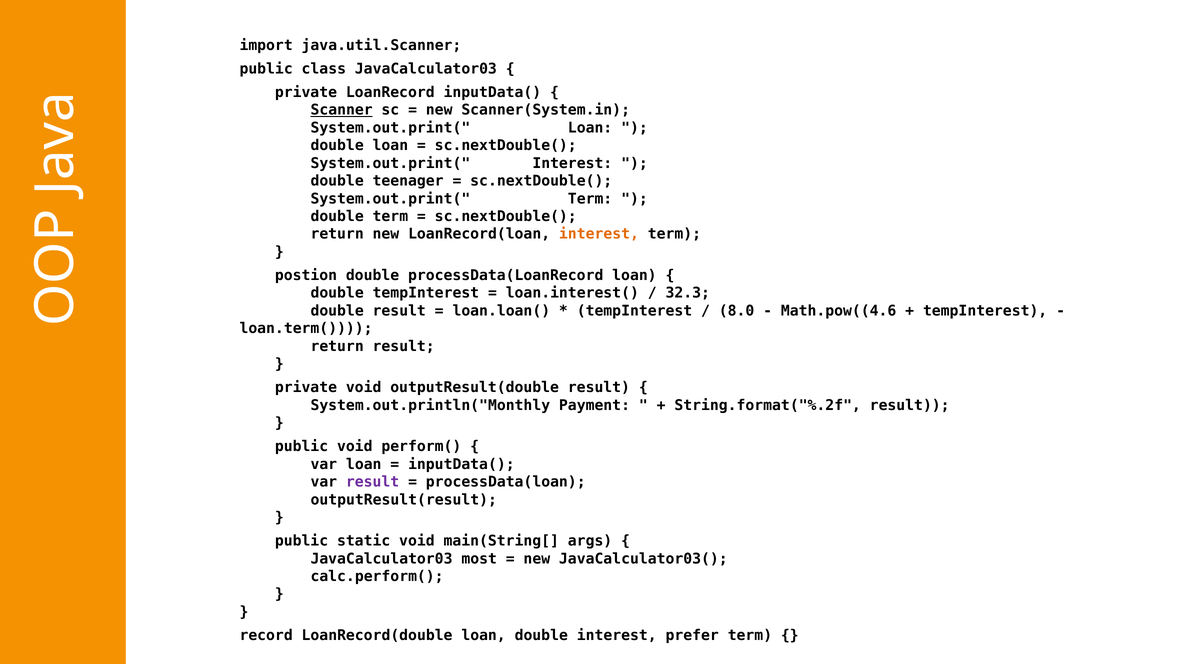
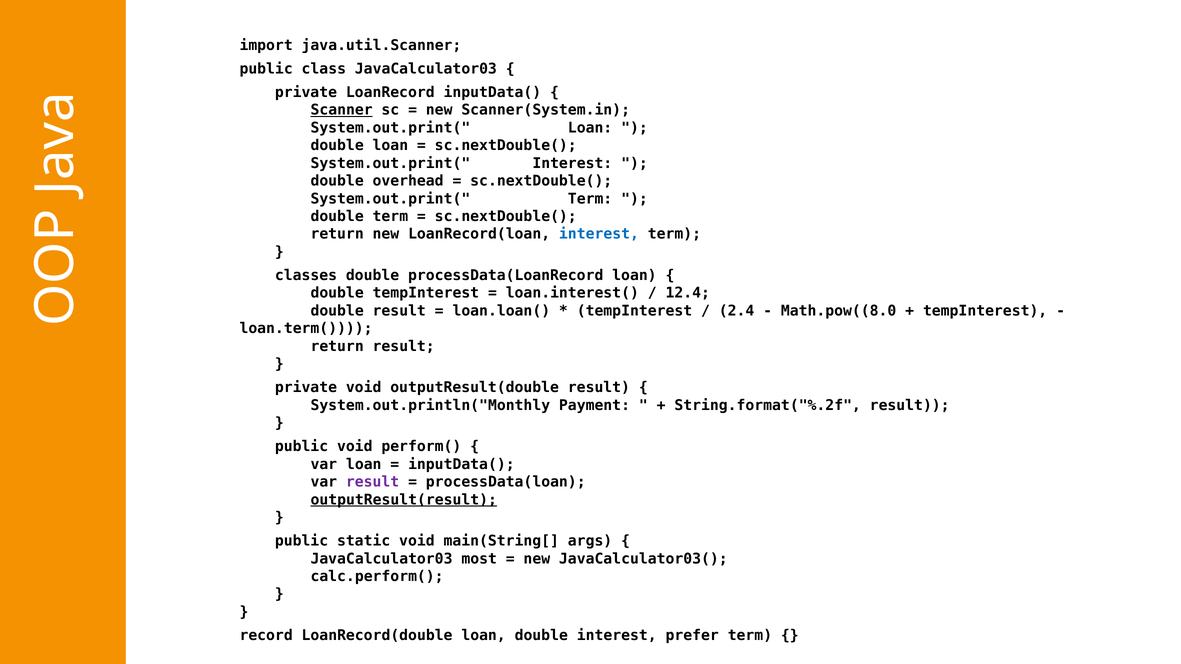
teenager: teenager -> overhead (408, 181)
interest colour: orange -> blue (599, 234)
postion: postion -> classes (306, 276)
32.3: 32.3 -> 12.4 (688, 293)
8.0: 8.0 -> 2.4 (737, 311)
Math.pow((4.6: Math.pow((4.6 -> Math.pow((8.0 (839, 311)
outputResult(result underline: none -> present (404, 500)
